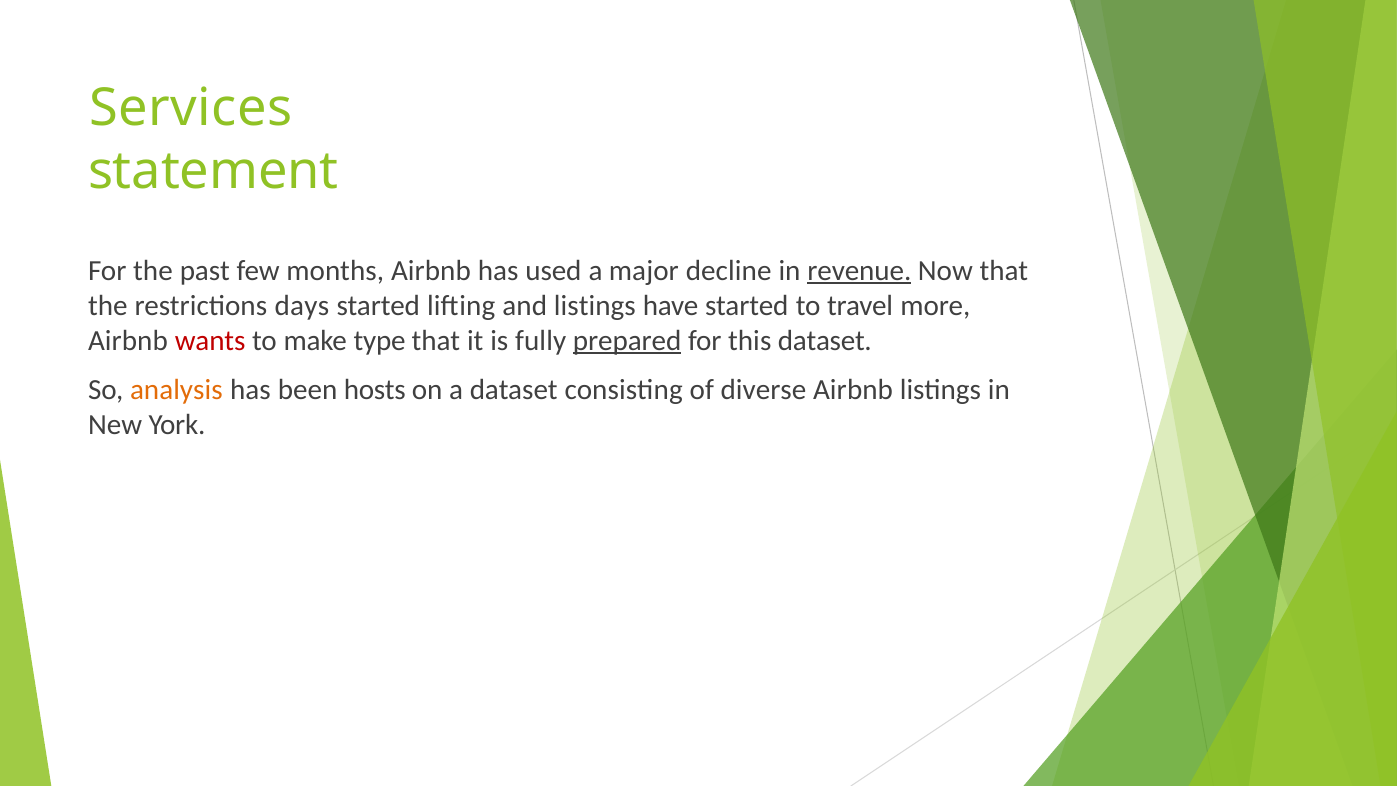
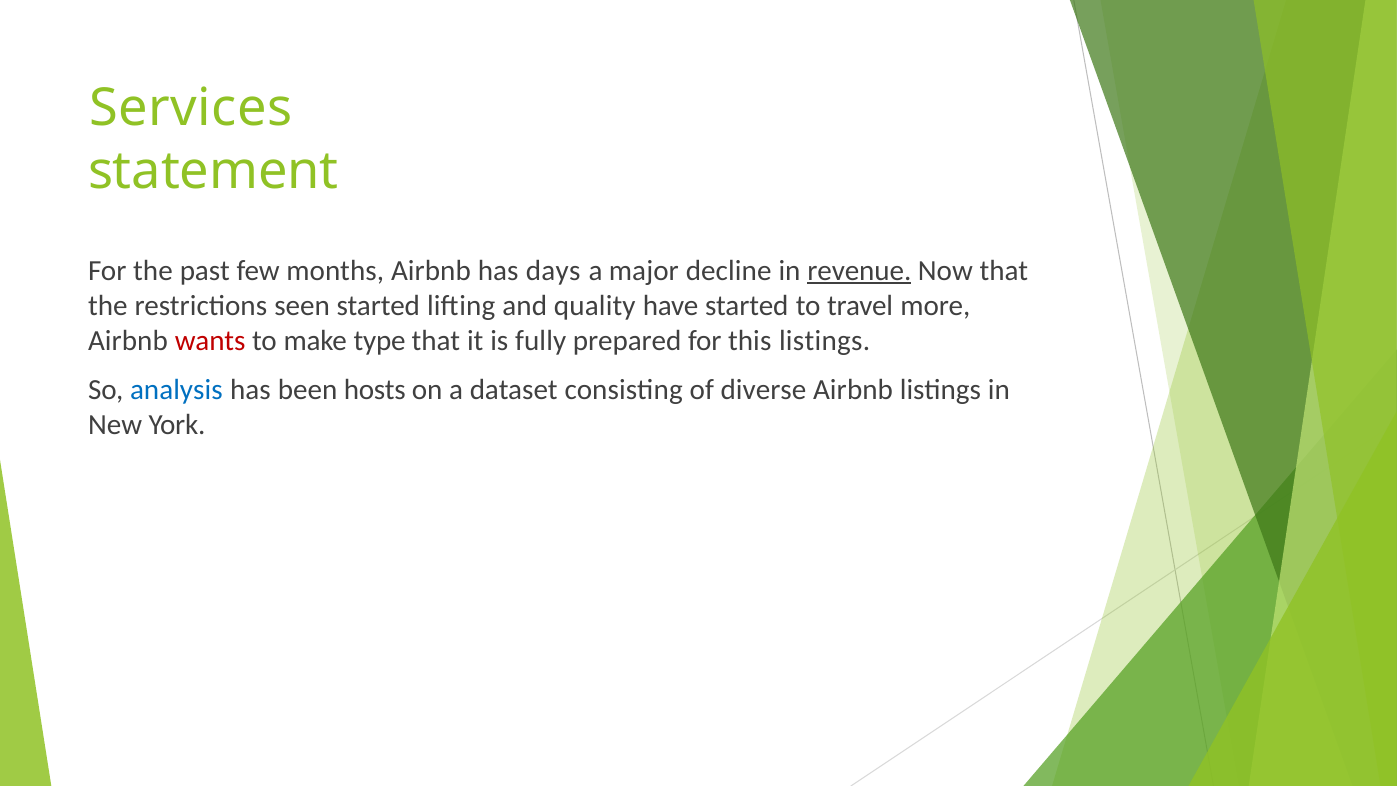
used: used -> days (553, 270)
days: days -> seen (302, 305)
and listings: listings -> quality (595, 305)
prepared underline: present -> none (627, 340)
this dataset: dataset -> listings (825, 340)
analysis colour: orange -> blue (176, 390)
